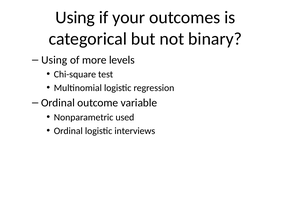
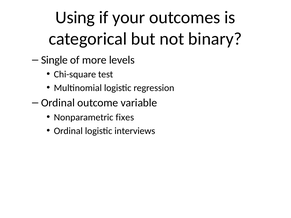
Using: Using -> Single (54, 60)
used: used -> fixes (125, 117)
